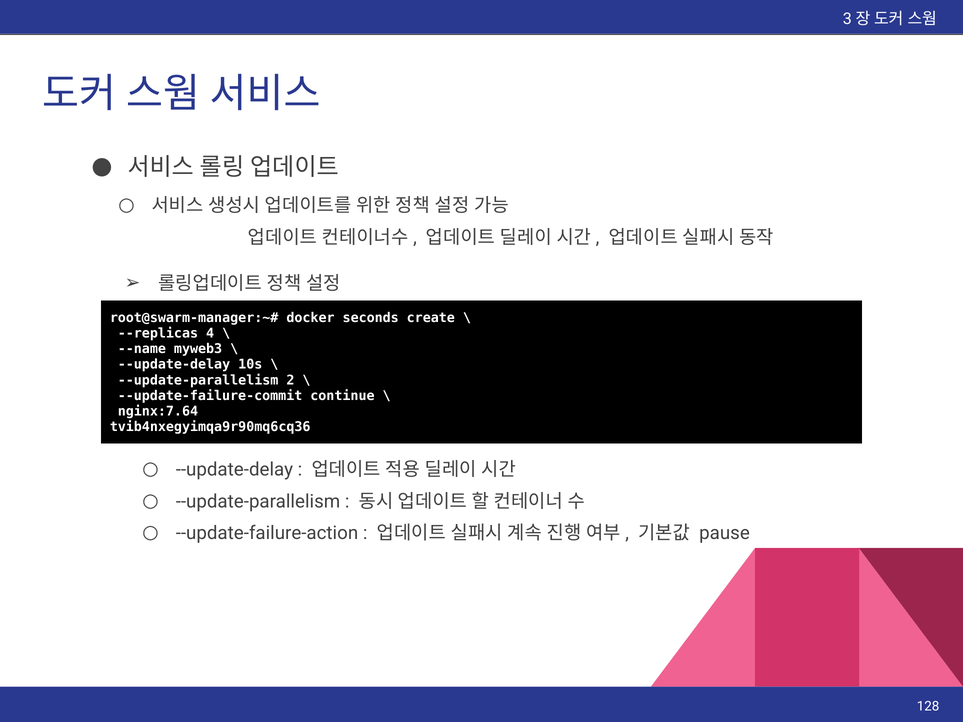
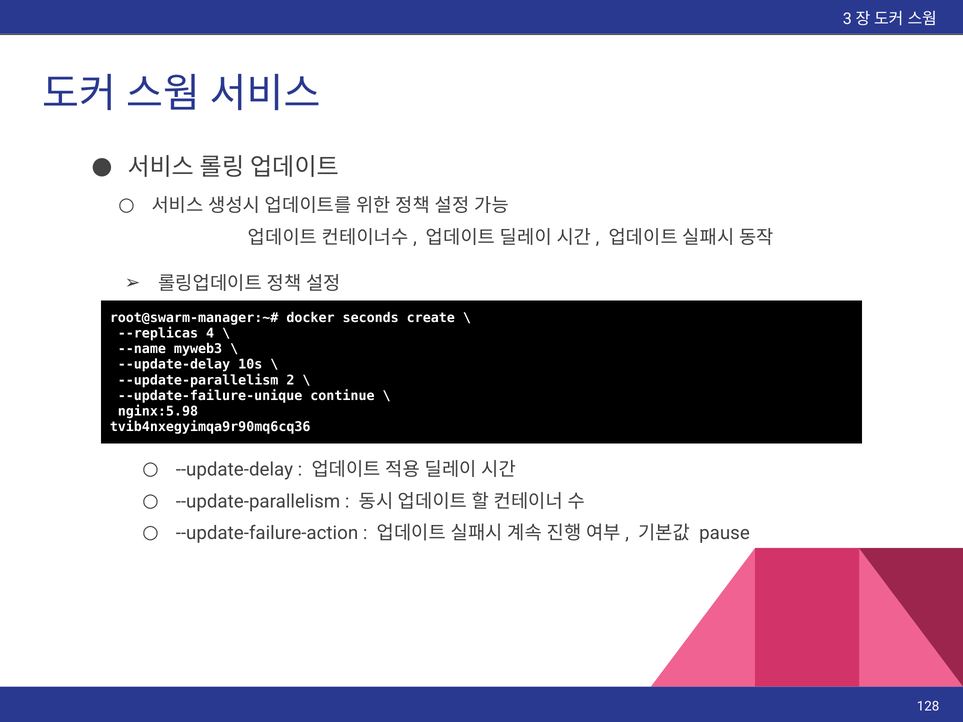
--update-failure-commit: --update-failure-commit -> --update-failure-unique (210, 396)
nginx:7.64: nginx:7.64 -> nginx:5.98 (158, 411)
